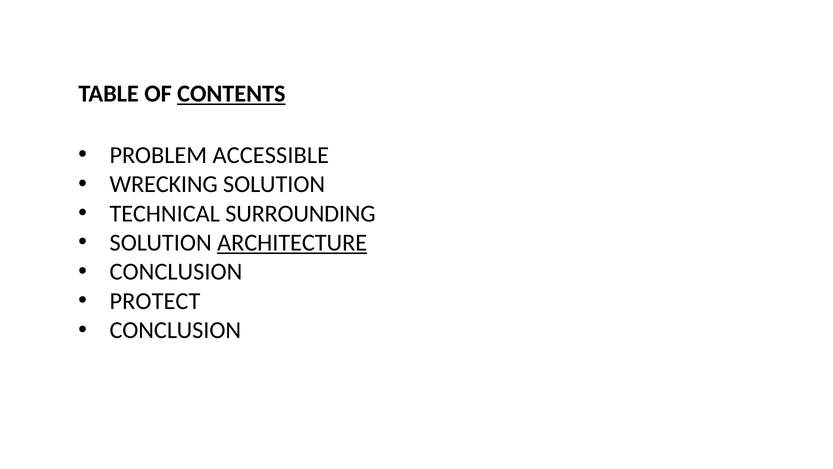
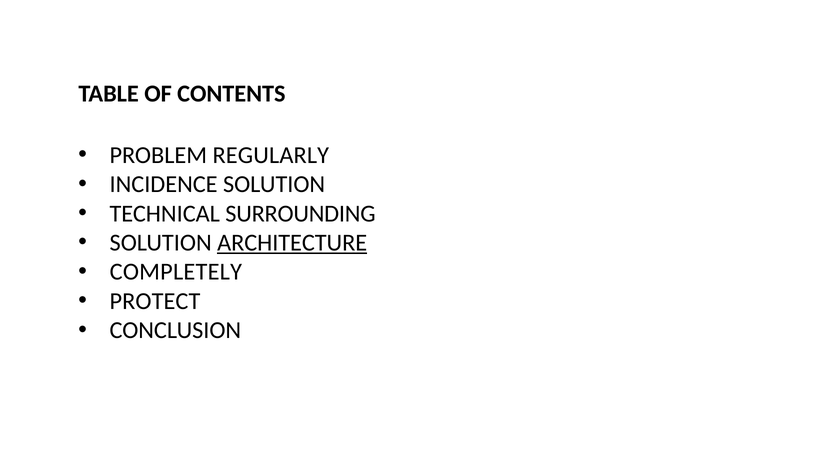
CONTENTS underline: present -> none (231, 94)
ACCESSIBLE: ACCESSIBLE -> REGULARLY (271, 155)
WRECKING: WRECKING -> INCIDENCE (164, 184)
CONCLUSION: CONCLUSION -> COMPLETELY (176, 272)
